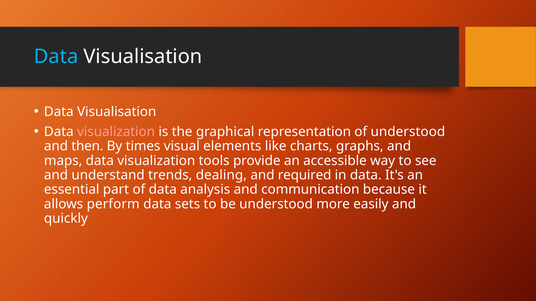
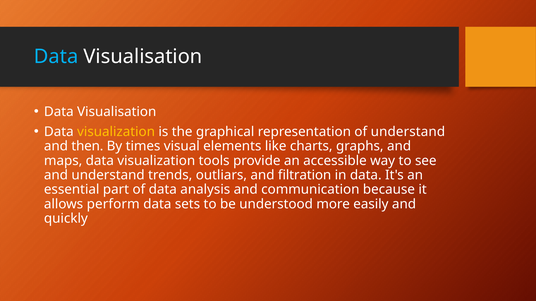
visualization colour: pink -> yellow (116, 132)
of understood: understood -> understand (408, 132)
dealing: dealing -> outliars (221, 175)
required: required -> filtration (305, 175)
